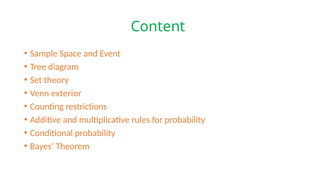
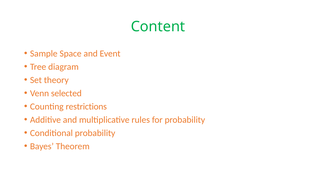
exterior: exterior -> selected (66, 93)
